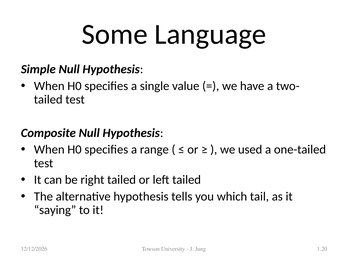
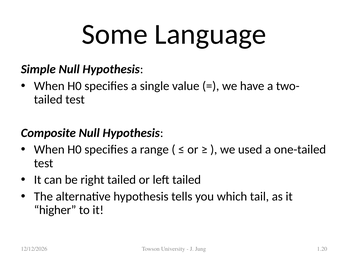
saying: saying -> higher (55, 210)
